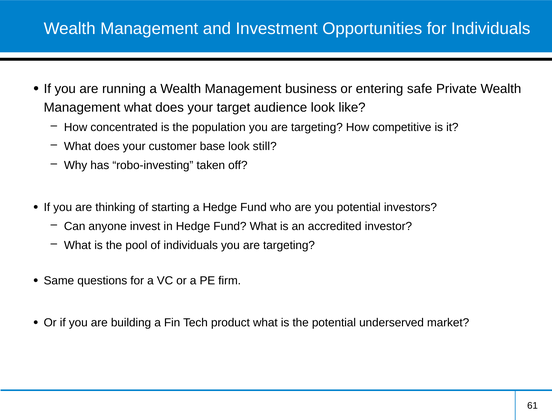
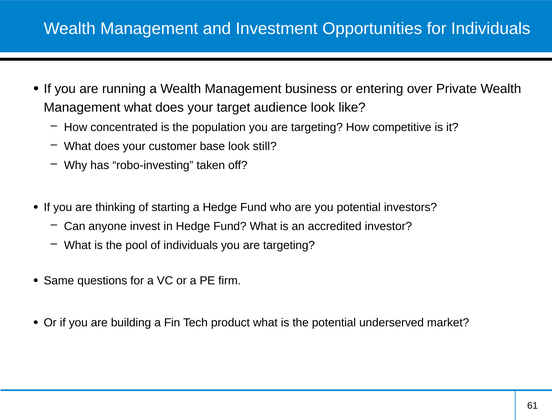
safe: safe -> over (420, 89)
